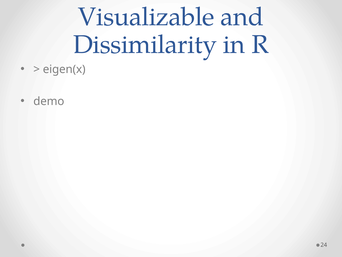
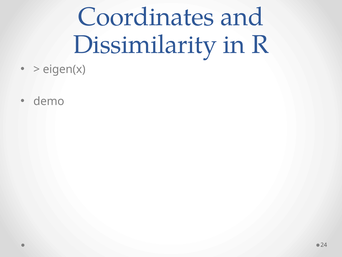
Visualizable: Visualizable -> Coordinates (146, 17)
